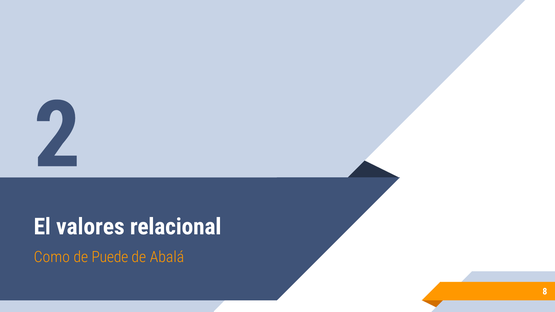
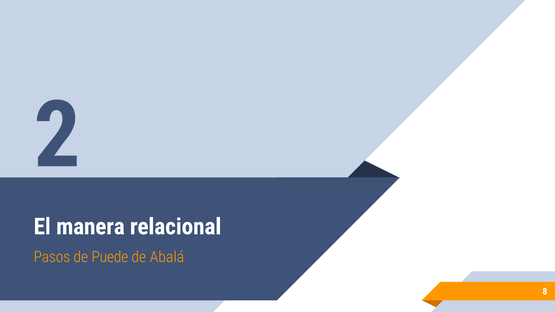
valores: valores -> manera (90, 227)
Como: Como -> Pasos (52, 257)
